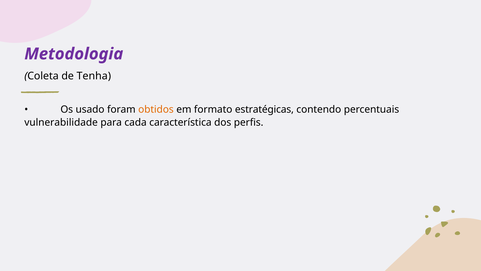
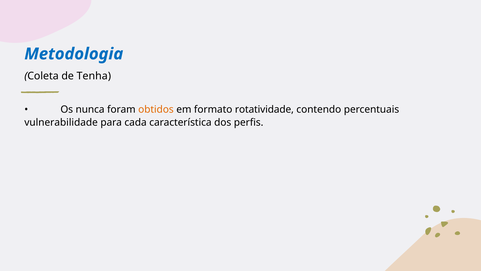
Metodologia colour: purple -> blue (74, 54)
usado: usado -> nunca (90, 109)
estratégicas: estratégicas -> rotatividade (264, 109)
